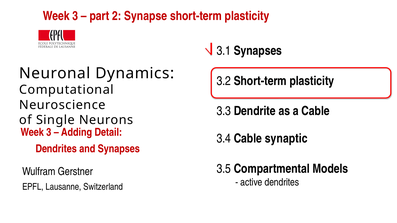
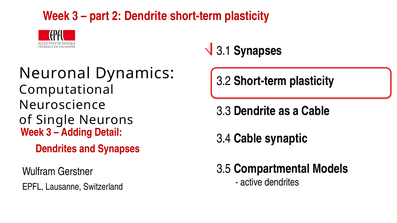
2 Synapse: Synapse -> Dendrite (146, 16)
